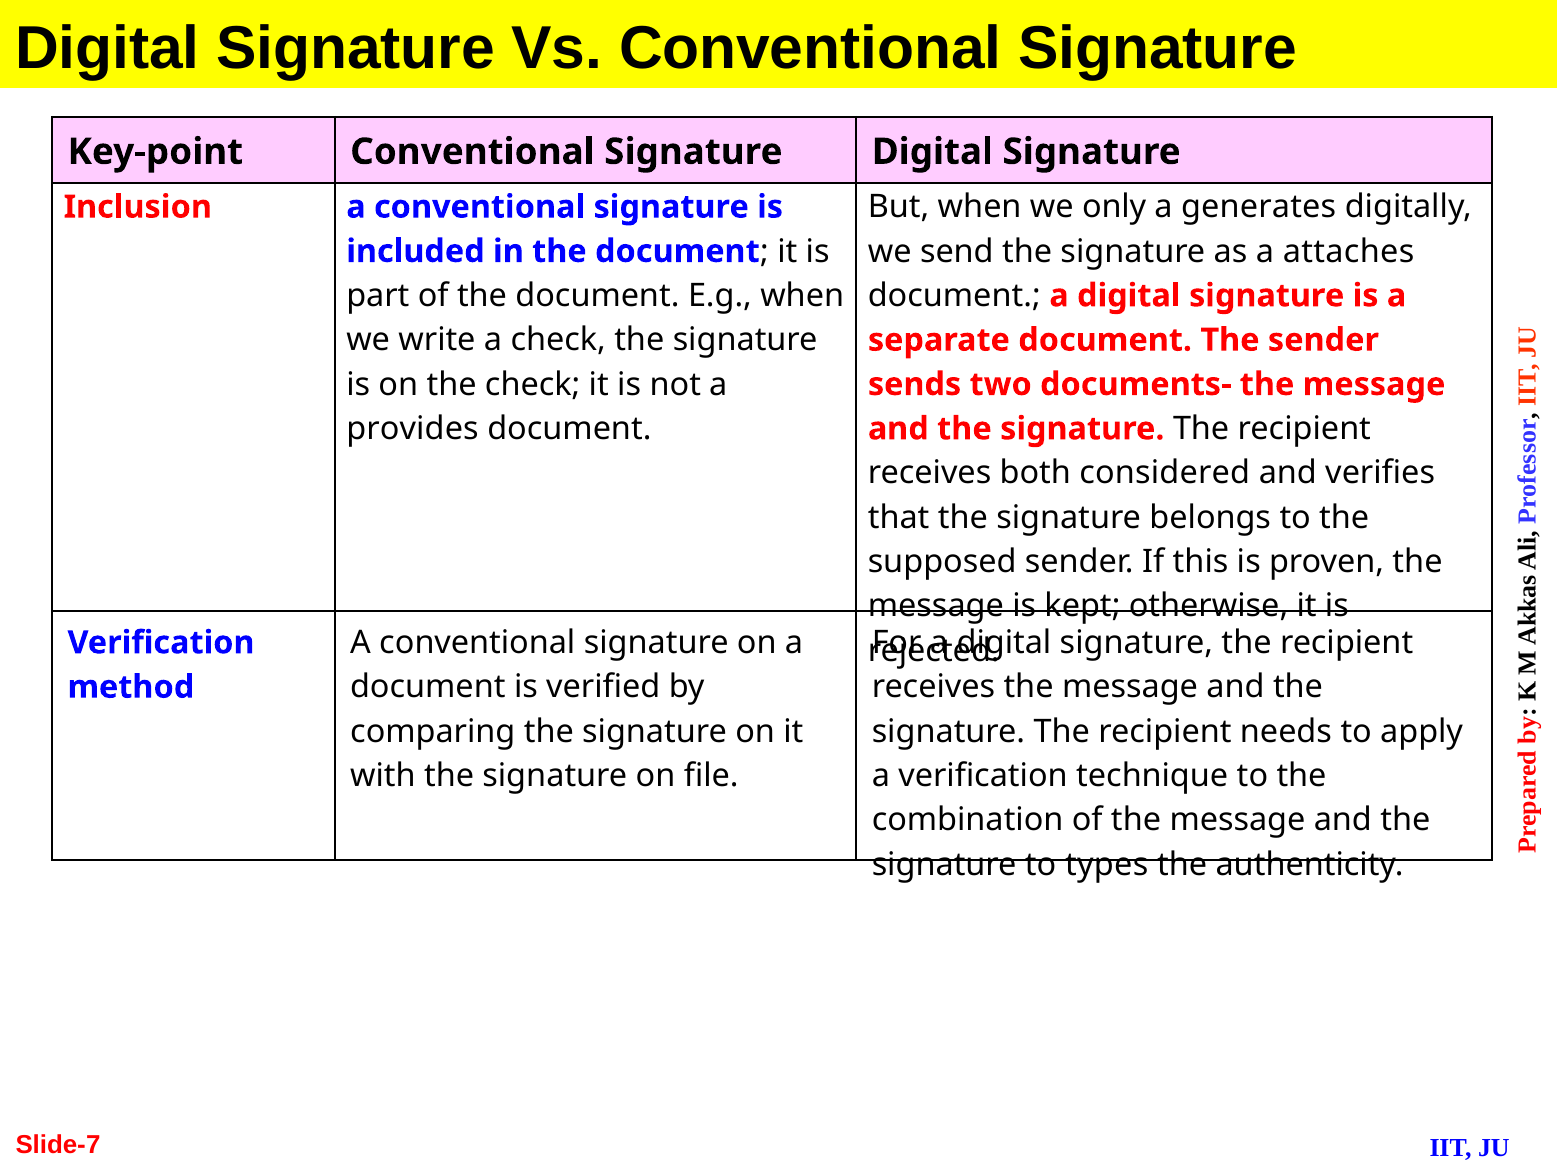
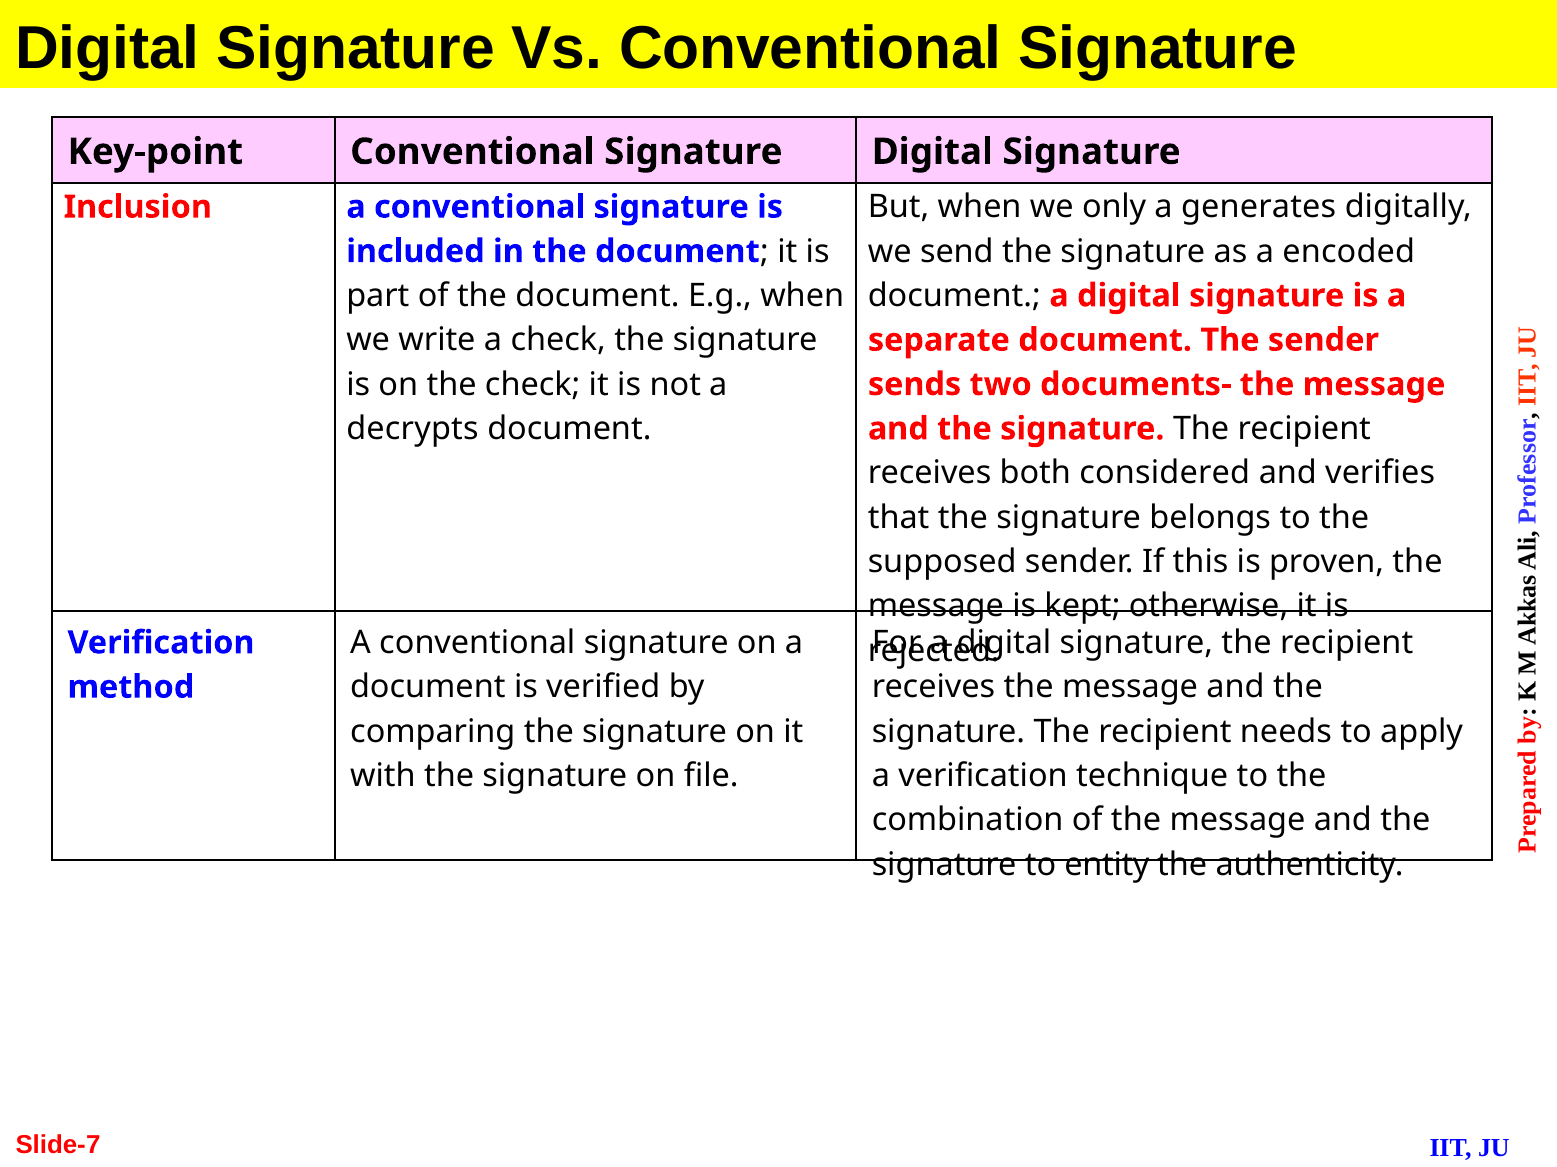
attaches: attaches -> encoded (1349, 251)
provides: provides -> decrypts (412, 429)
types: types -> entity (1107, 865)
